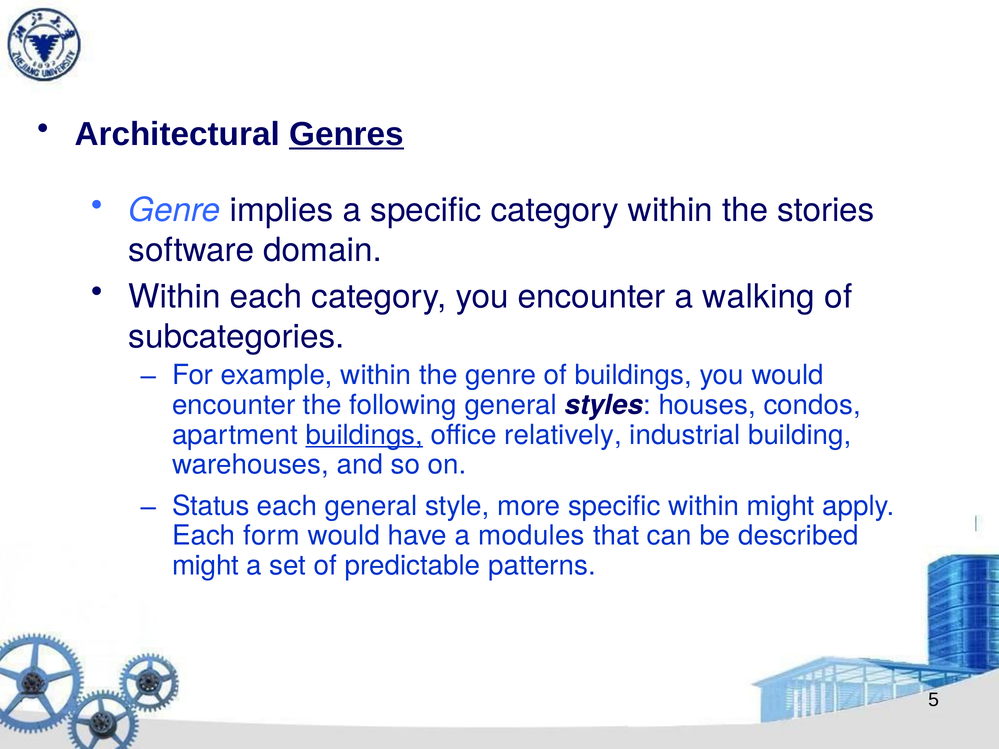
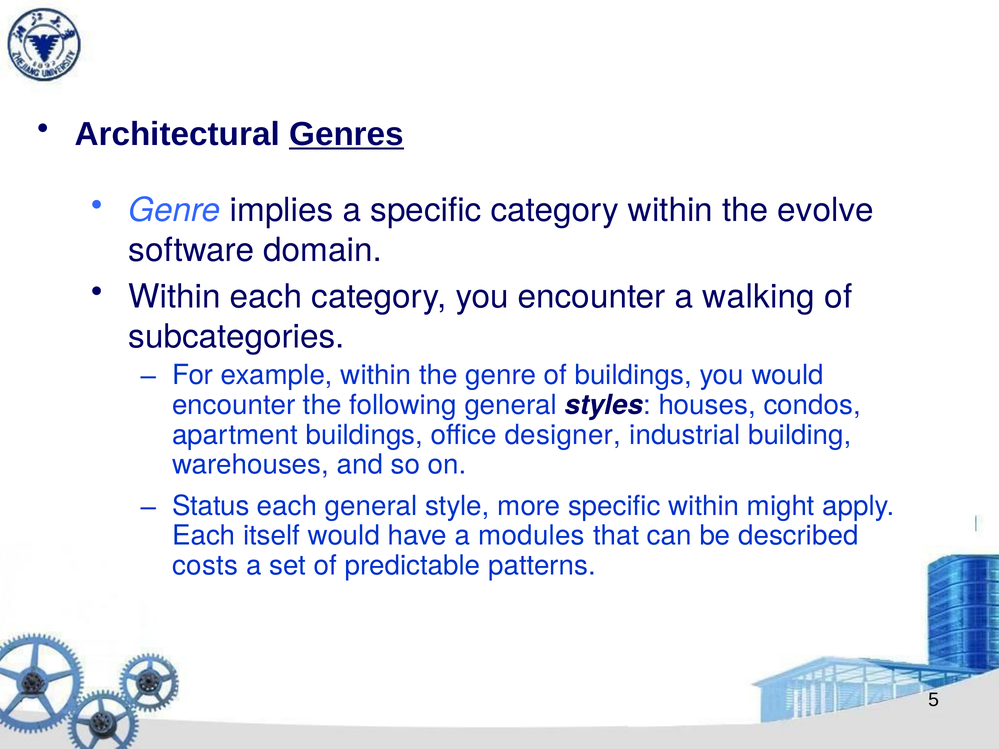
stories: stories -> evolve (826, 211)
buildings underline: present -> none (364, 435)
relatively: relatively -> designer (563, 435)
form: form -> itself (272, 536)
might: might -> costs (205, 566)
